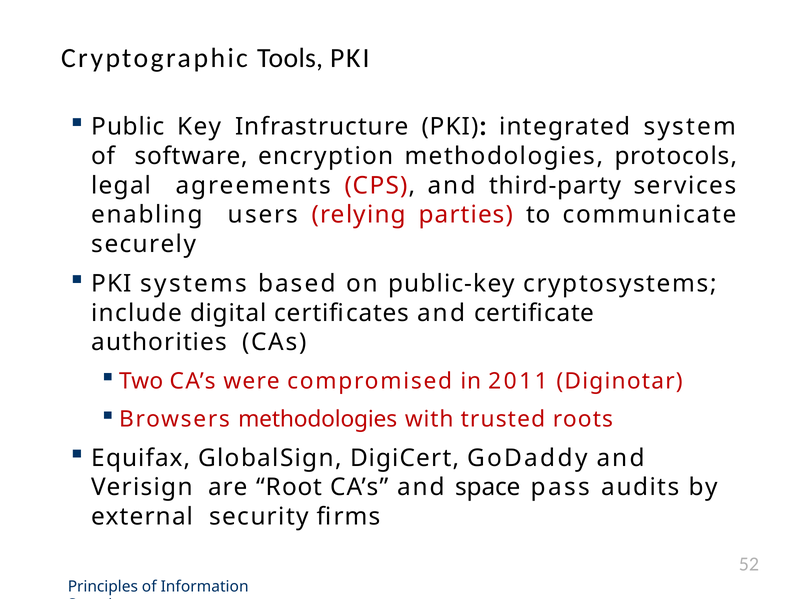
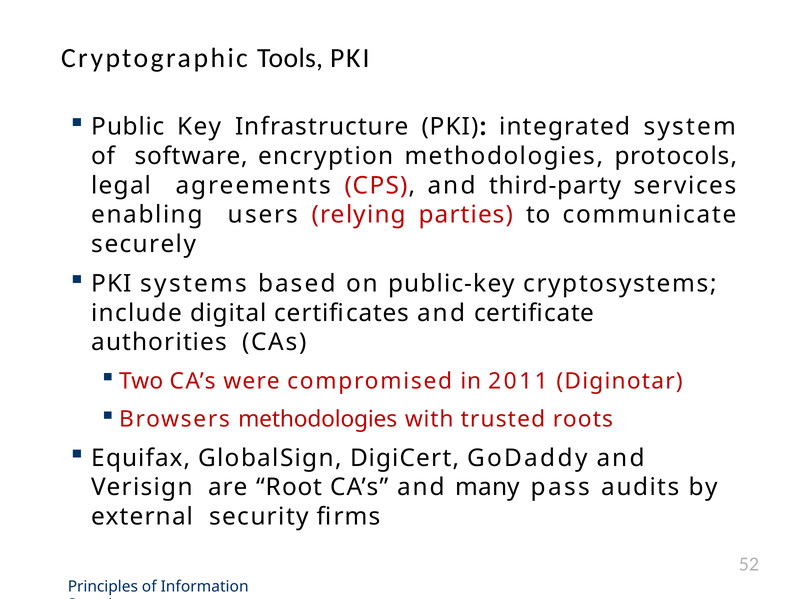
space: space -> many (488, 487)
